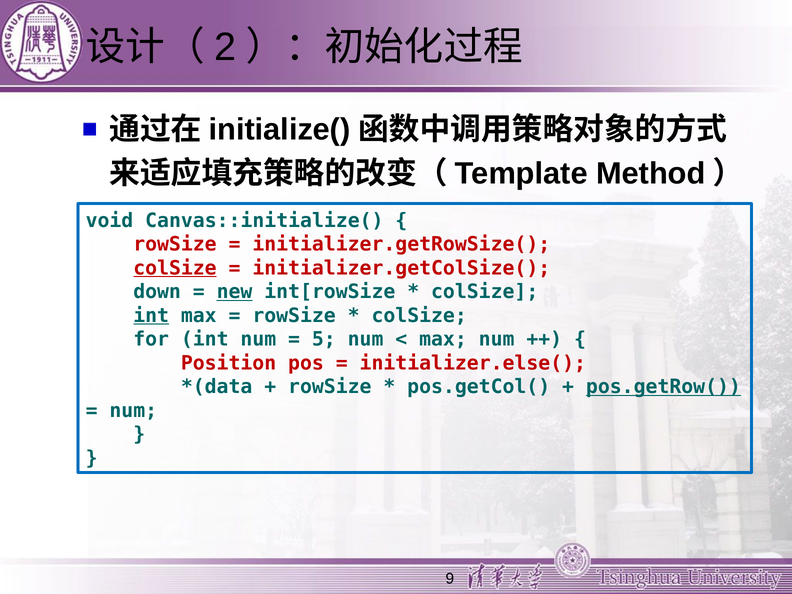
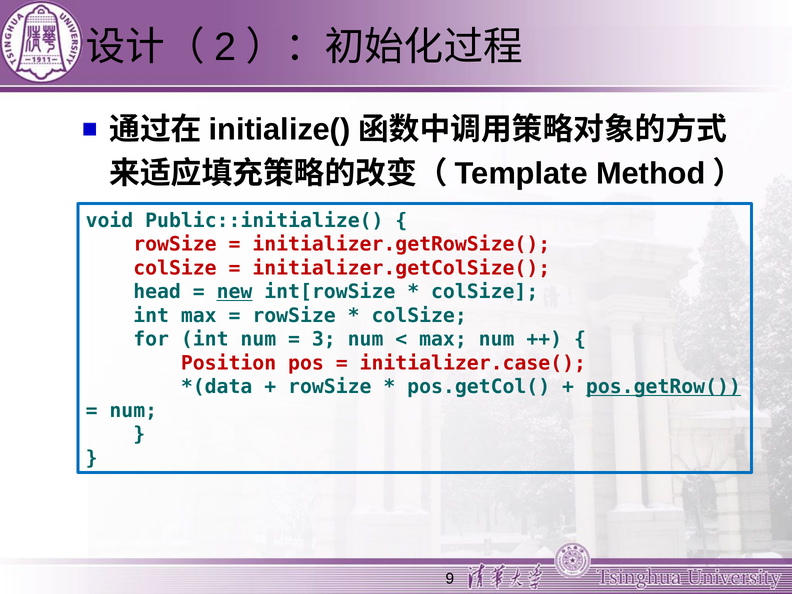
Canvas::initialize(: Canvas::initialize( -> Public::initialize( (264, 221)
colSize underline: present -> none (175, 268)
down: down -> head (157, 292)
int underline: present -> none (151, 316)
5: 5 -> 3 (324, 339)
initializer.else(: initializer.else( -> initializer.case( (473, 363)
